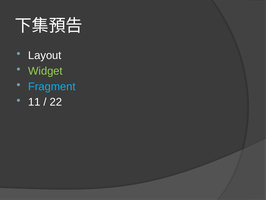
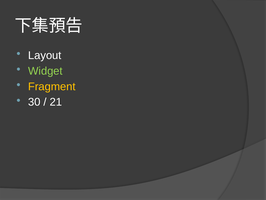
Fragment colour: light blue -> yellow (52, 86)
11: 11 -> 30 (34, 102)
22: 22 -> 21 (56, 102)
